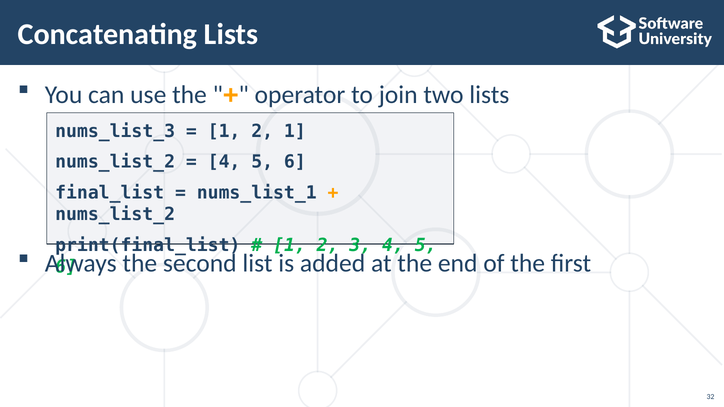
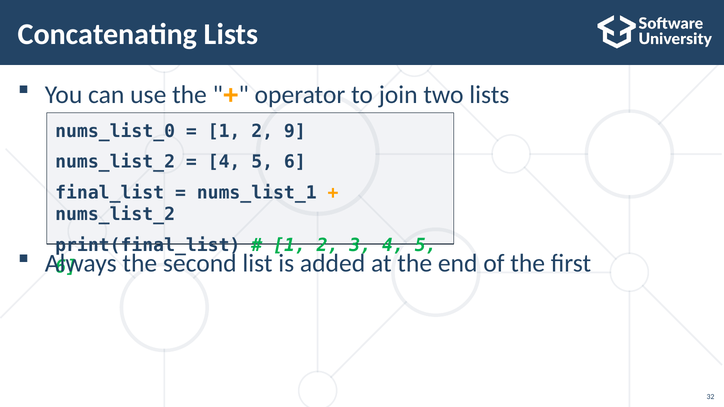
nums_list_3: nums_list_3 -> nums_list_0 (115, 131)
2 1: 1 -> 9 (295, 131)
